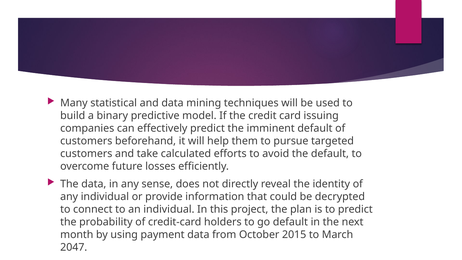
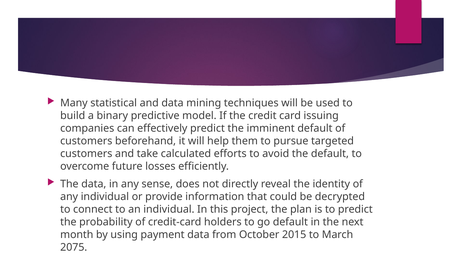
2047: 2047 -> 2075 (74, 247)
